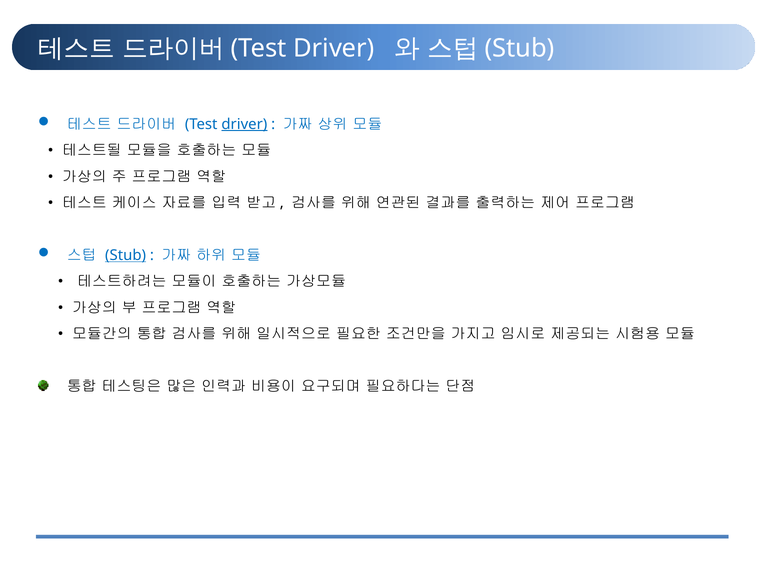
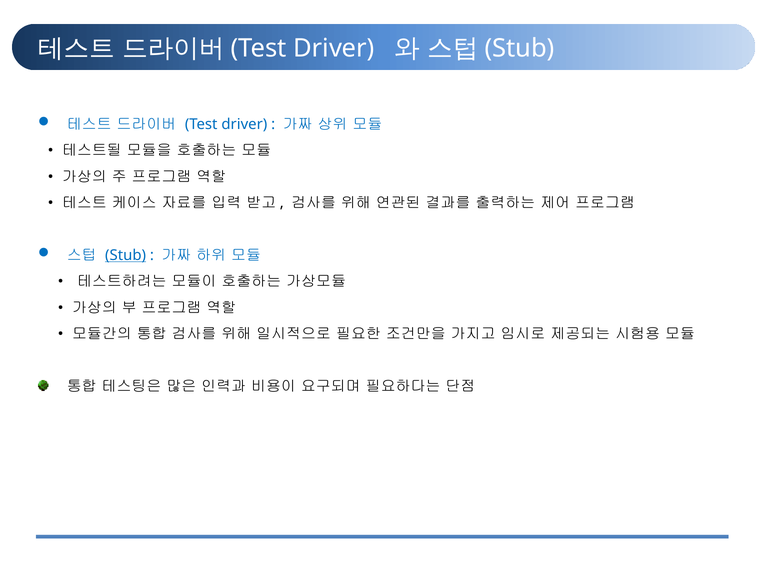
driver underline: present -> none (244, 124)
